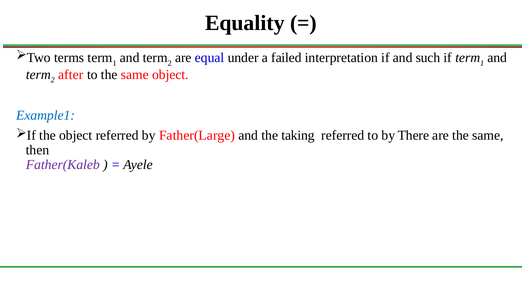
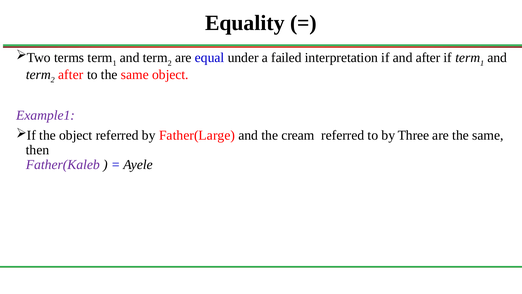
and such: such -> after (428, 58)
Example1 colour: blue -> purple (45, 115)
taking: taking -> cream (298, 135)
There: There -> Three (413, 135)
